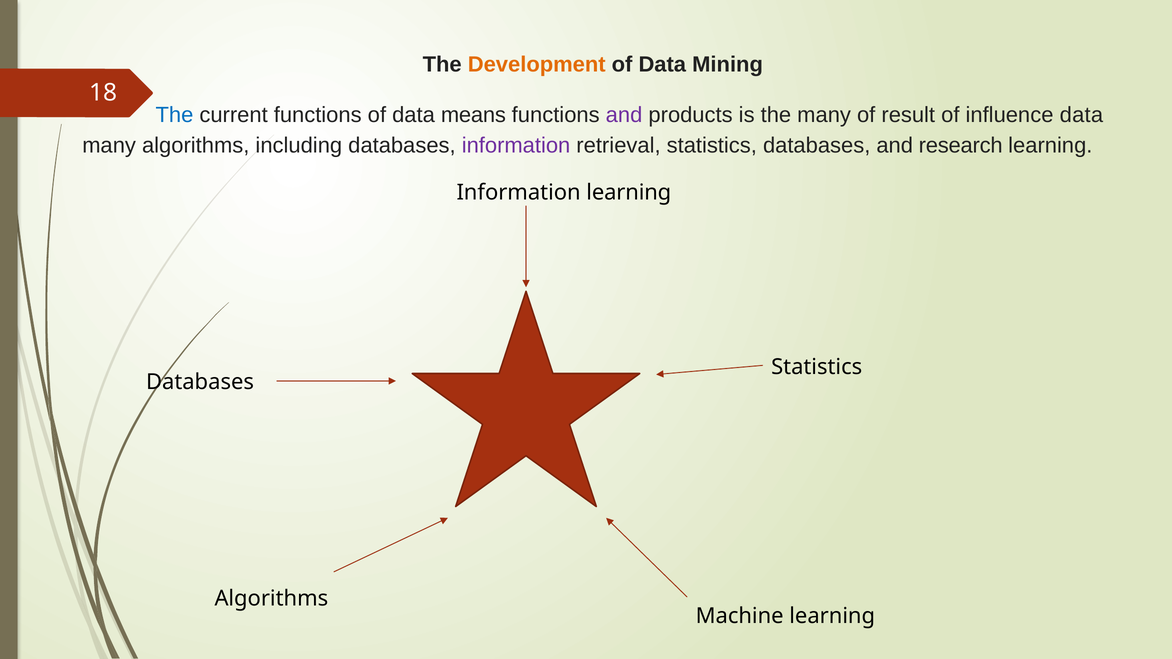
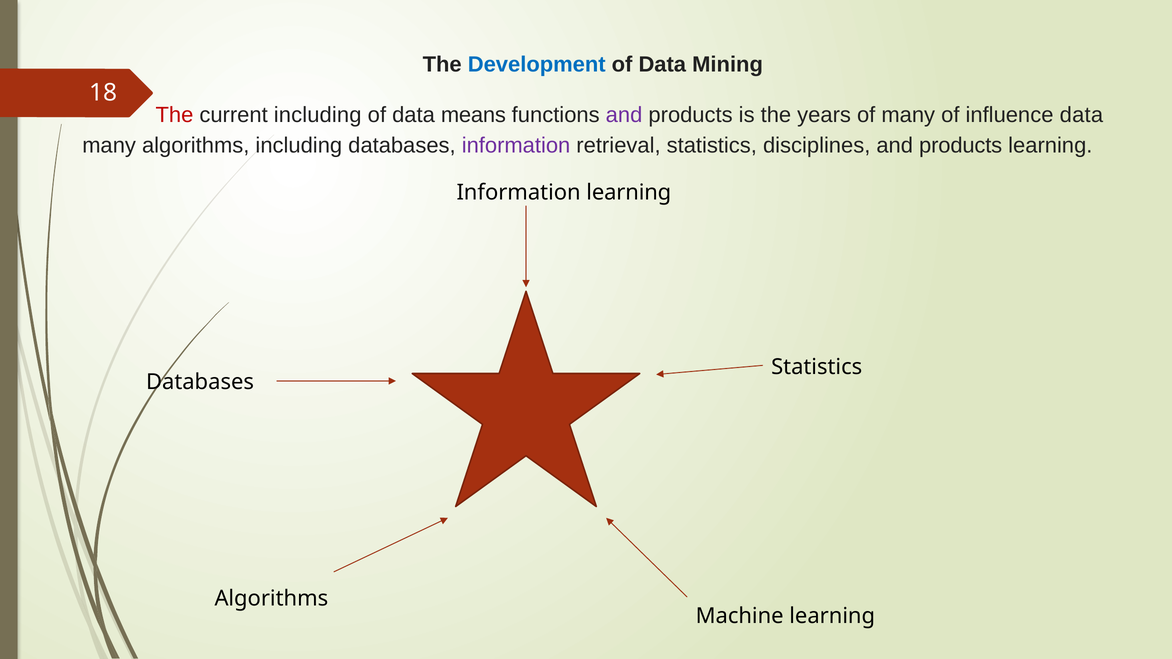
Development colour: orange -> blue (537, 64)
The colour: blue -> red (174, 115)
current functions: functions -> including (318, 115)
the many: many -> years (824, 115)
of result: result -> many (908, 115)
statistics databases: databases -> disciplines (817, 145)
research: research -> products (961, 145)
